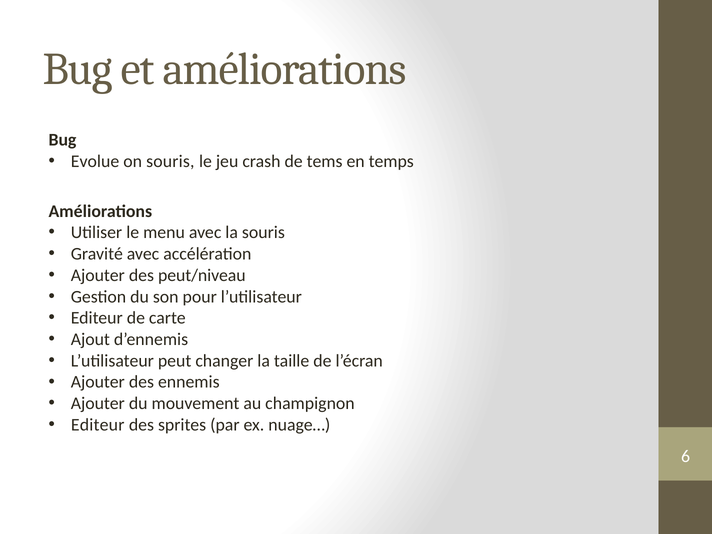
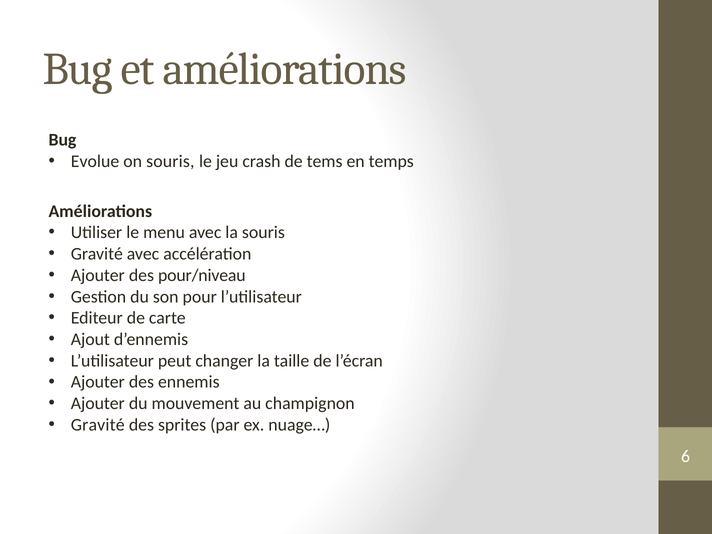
peut/niveau: peut/niveau -> pour/niveau (202, 275)
Editeur: Editeur -> Gravité (98, 425)
